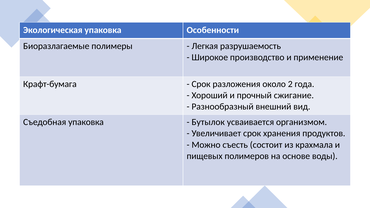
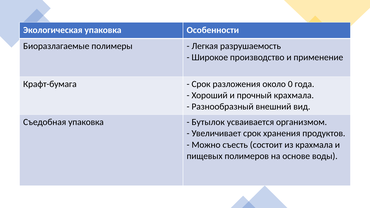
2: 2 -> 0 (290, 84)
прочный сжигание: сжигание -> крахмала (294, 95)
